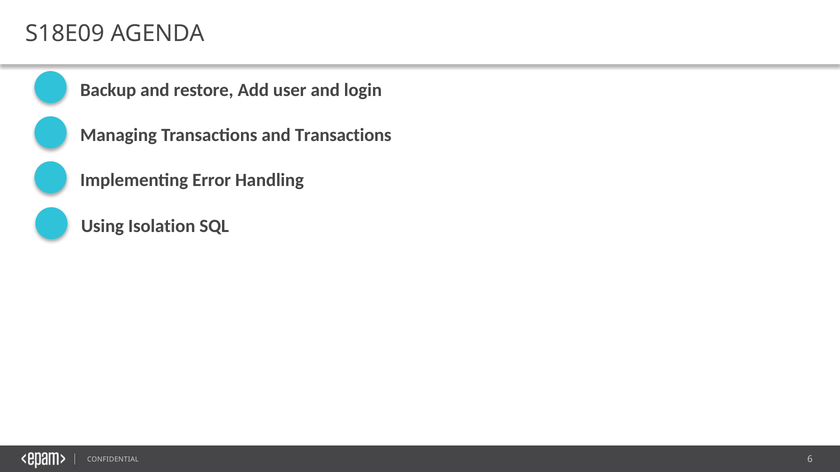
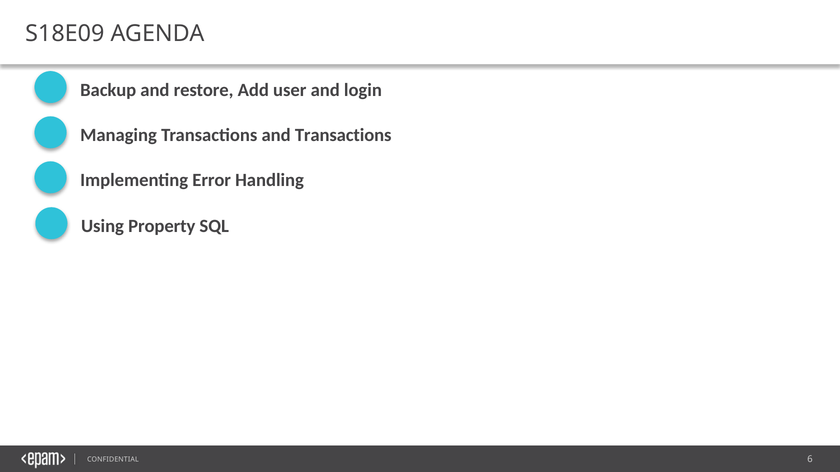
Isolation: Isolation -> Property (162, 226)
